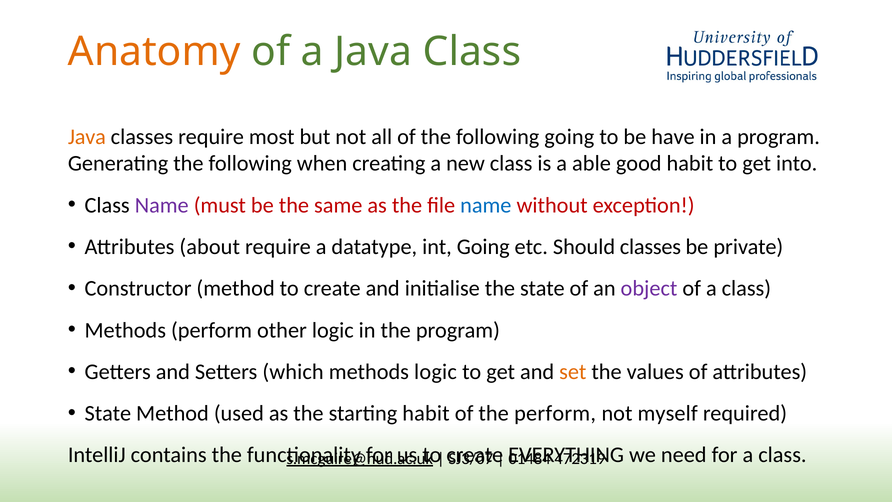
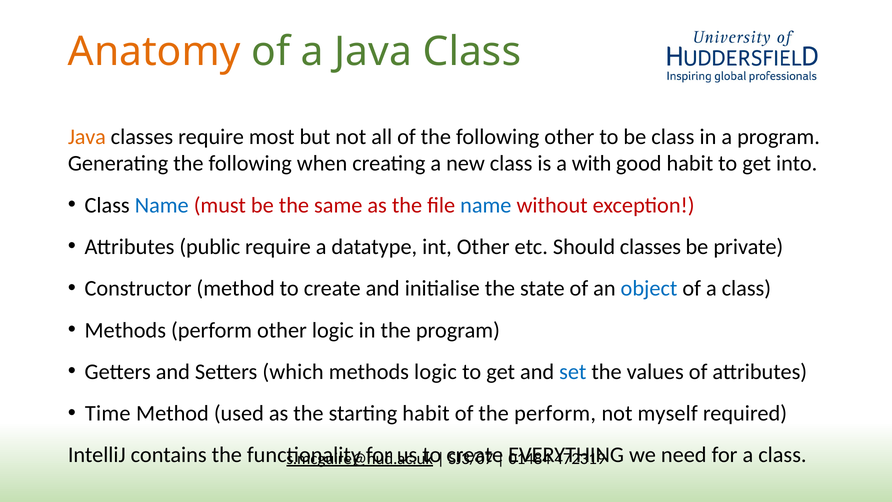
following going: going -> other (569, 137)
be have: have -> class (673, 137)
able: able -> with (592, 163)
Name colour: purple -> blue (162, 205)
about: about -> public (210, 247)
int Going: Going -> Other (483, 247)
object colour: purple -> blue (649, 288)
set colour: orange -> blue (573, 372)
State: State -> Time (108, 413)
